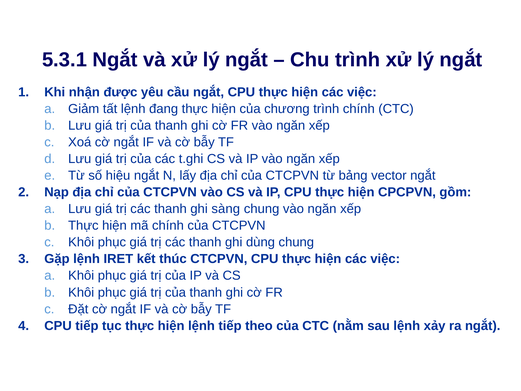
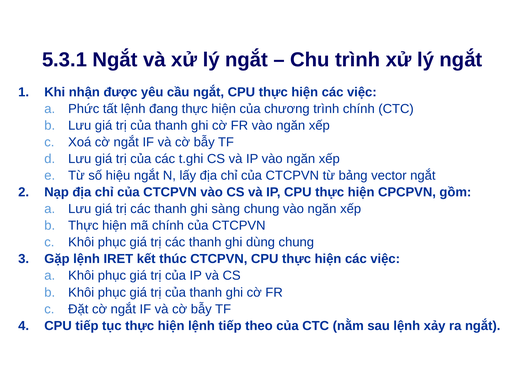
Giảm: Giảm -> Phức (84, 109)
